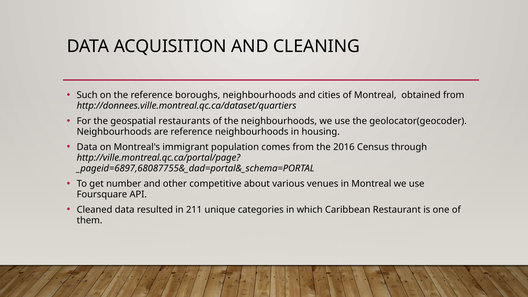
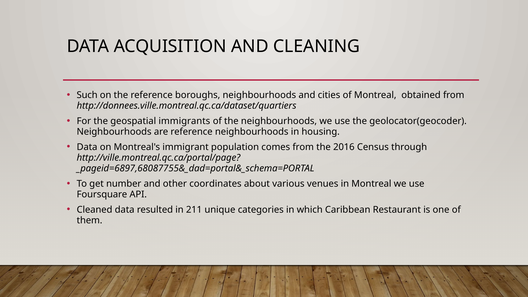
restaurants: restaurants -> immigrants (184, 121)
competitive: competitive -> coordinates (215, 184)
